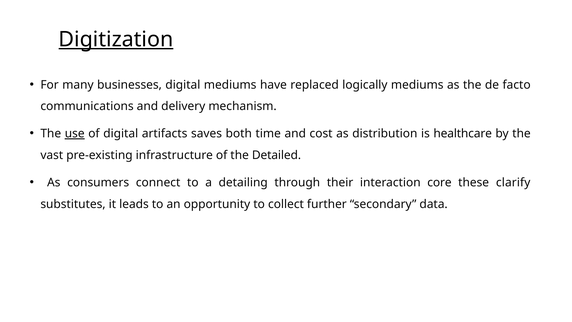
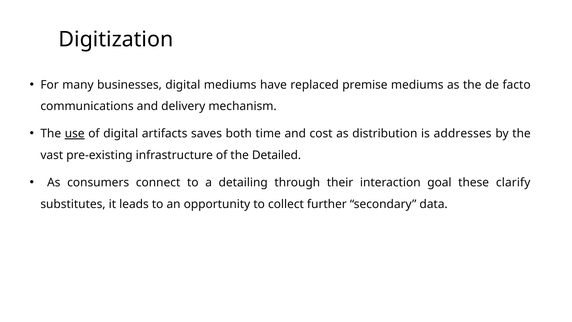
Digitization underline: present -> none (116, 39)
logically: logically -> premise (365, 85)
healthcare: healthcare -> addresses (463, 134)
core: core -> goal (439, 182)
